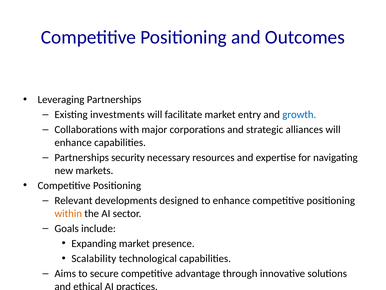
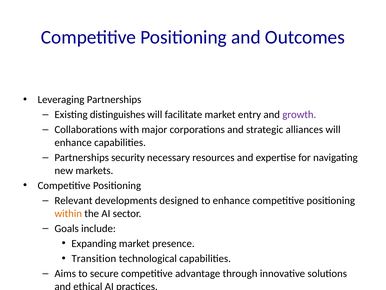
investments: investments -> distinguishes (117, 114)
growth colour: blue -> purple (299, 114)
Scalability: Scalability -> Transition (94, 258)
